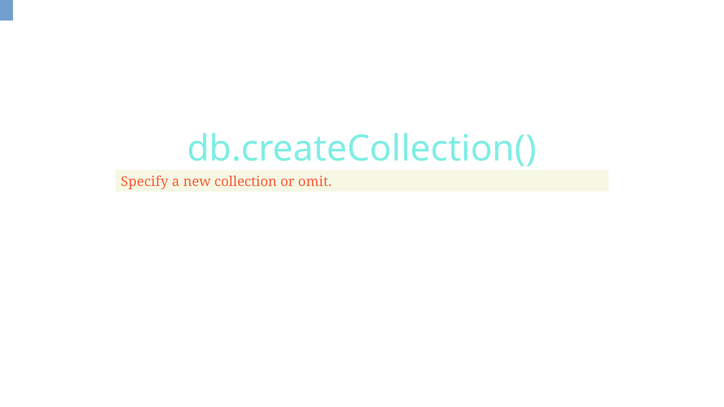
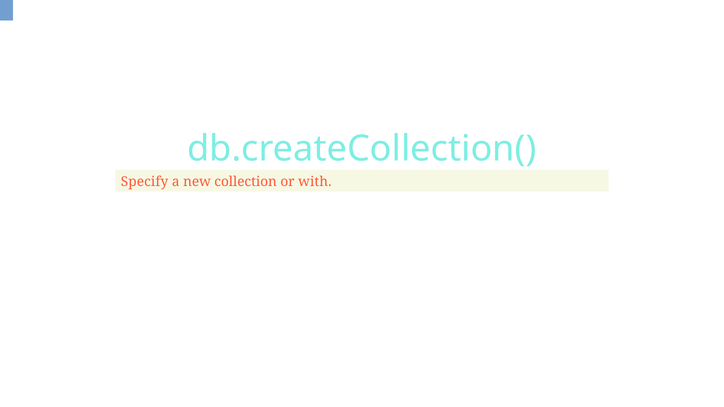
omit: omit -> with (315, 182)
